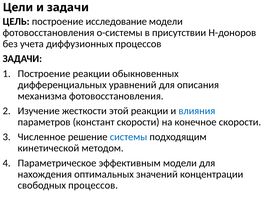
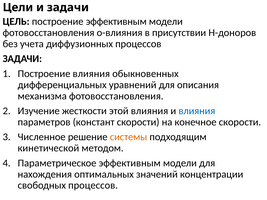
построение исследование: исследование -> эффективным (116, 22)
о-системы: о-системы -> о-влияния (120, 33)
Построение реакции: реакции -> влияния (91, 74)
этой реакции: реакции -> влияния (150, 111)
системы colour: blue -> orange (129, 137)
